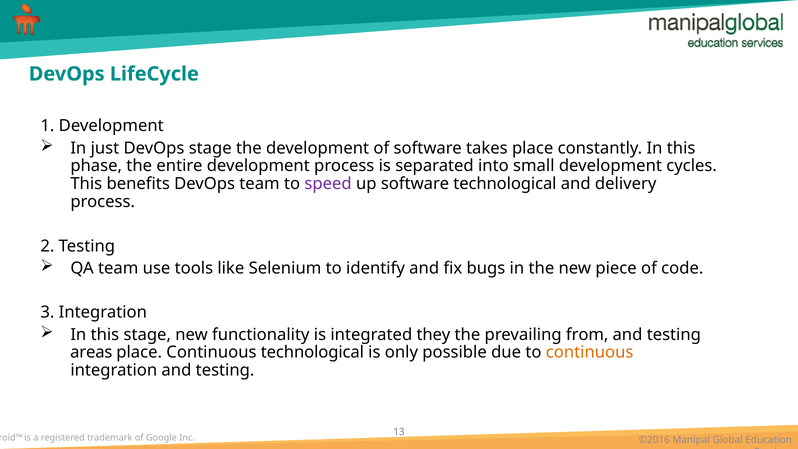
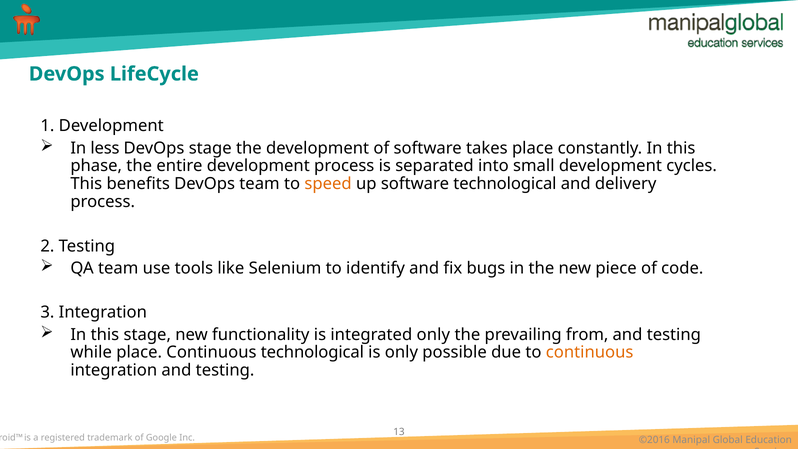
just: just -> less (105, 148)
speed colour: purple -> orange (328, 184)
integrated they: they -> only (433, 334)
areas: areas -> while (91, 352)
